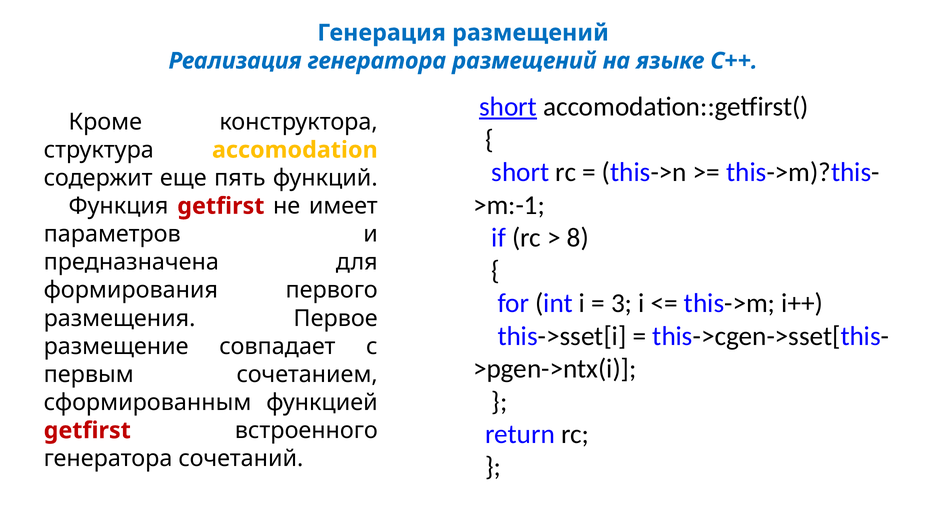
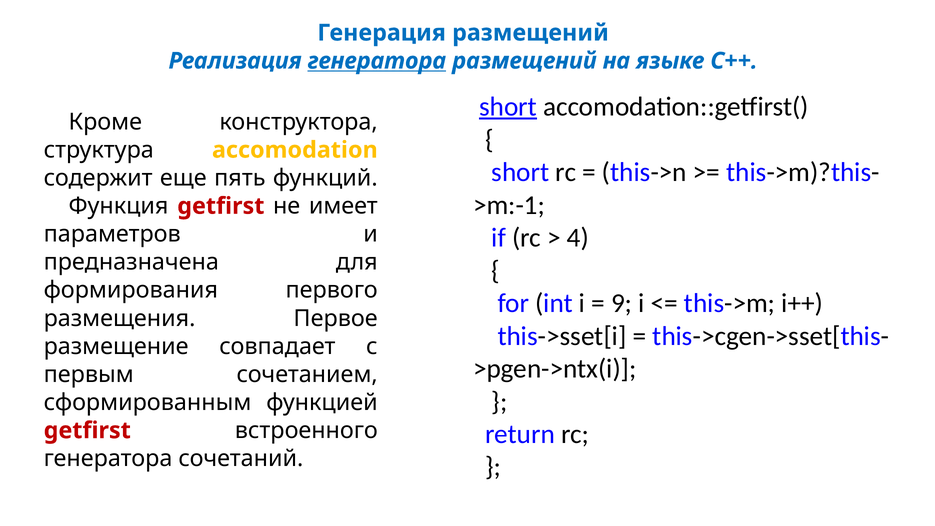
генератора underline: none -> present (377, 61)
8: 8 -> 4 (578, 238)
3: 3 -> 9 (622, 303)
